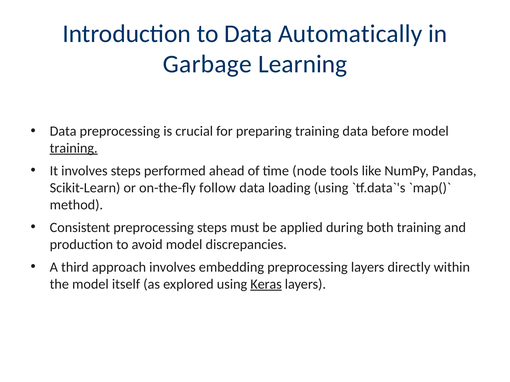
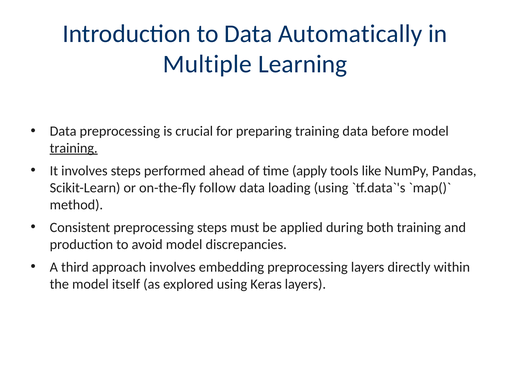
Garbage: Garbage -> Multiple (207, 64)
node: node -> apply (310, 171)
Keras underline: present -> none (266, 284)
